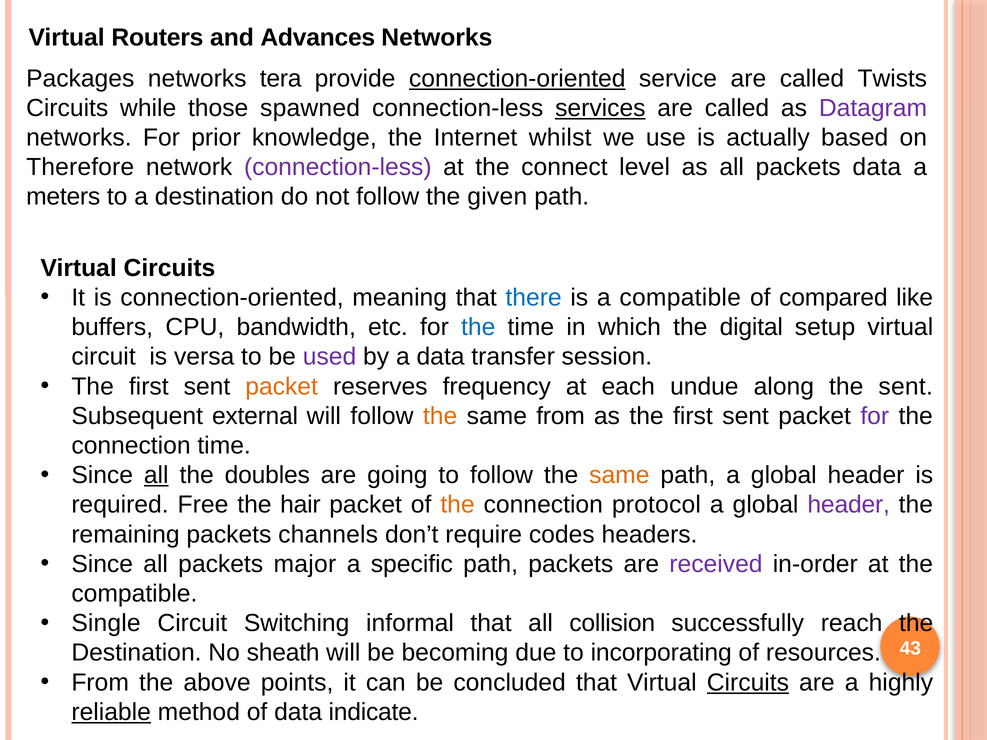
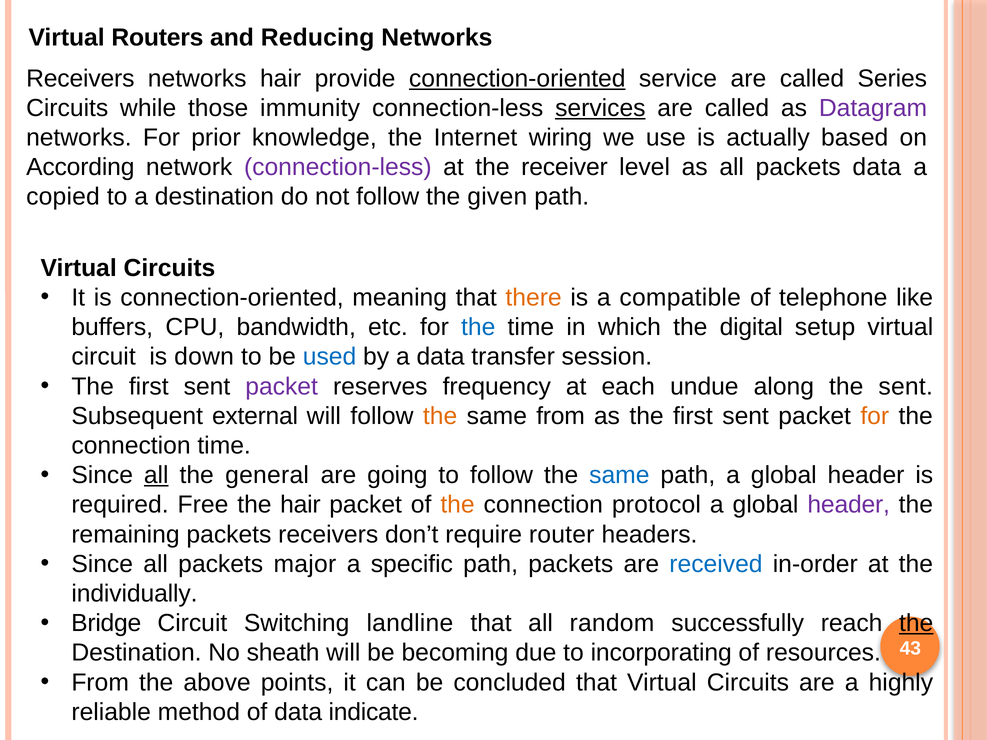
Advances: Advances -> Reducing (318, 38)
Packages: Packages -> Receivers (80, 78)
networks tera: tera -> hair (281, 78)
Twists: Twists -> Series (892, 78)
spawned: spawned -> immunity (310, 108)
whilst: whilst -> wiring (560, 138)
Therefore: Therefore -> According (80, 167)
connect: connect -> receiver (565, 167)
meters: meters -> copied (63, 197)
there colour: blue -> orange (534, 298)
compared: compared -> telephone (833, 298)
versa: versa -> down (204, 357)
used colour: purple -> blue (330, 357)
packet colour: orange -> purple (282, 387)
for colour: purple -> orange (875, 416)
doubles: doubles -> general (267, 475)
same colour: orange -> blue (619, 475)
packets channels: channels -> receivers (328, 535)
codes: codes -> router (562, 535)
received colour: purple -> blue (716, 564)
compatible: compatible -> individually (134, 594)
Single: Single -> Bridge (106, 623)
informal: informal -> landline (410, 623)
collision: collision -> random (612, 623)
the underline: none -> present (916, 623)
Circuits underline: present -> none (748, 683)
reliable underline: present -> none (111, 712)
